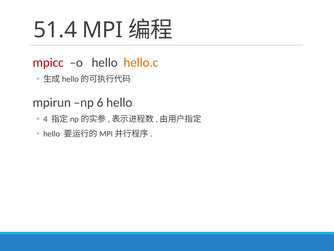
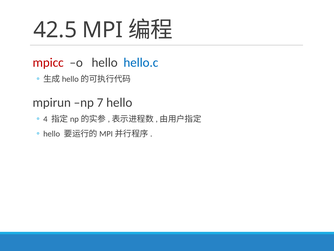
51.4: 51.4 -> 42.5 (55, 30)
hello.c colour: orange -> blue (141, 63)
6: 6 -> 7 (100, 102)
